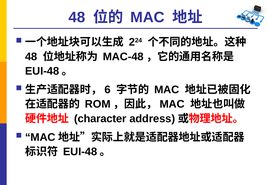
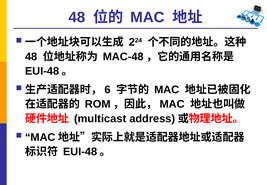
character: character -> multicast (100, 119)
